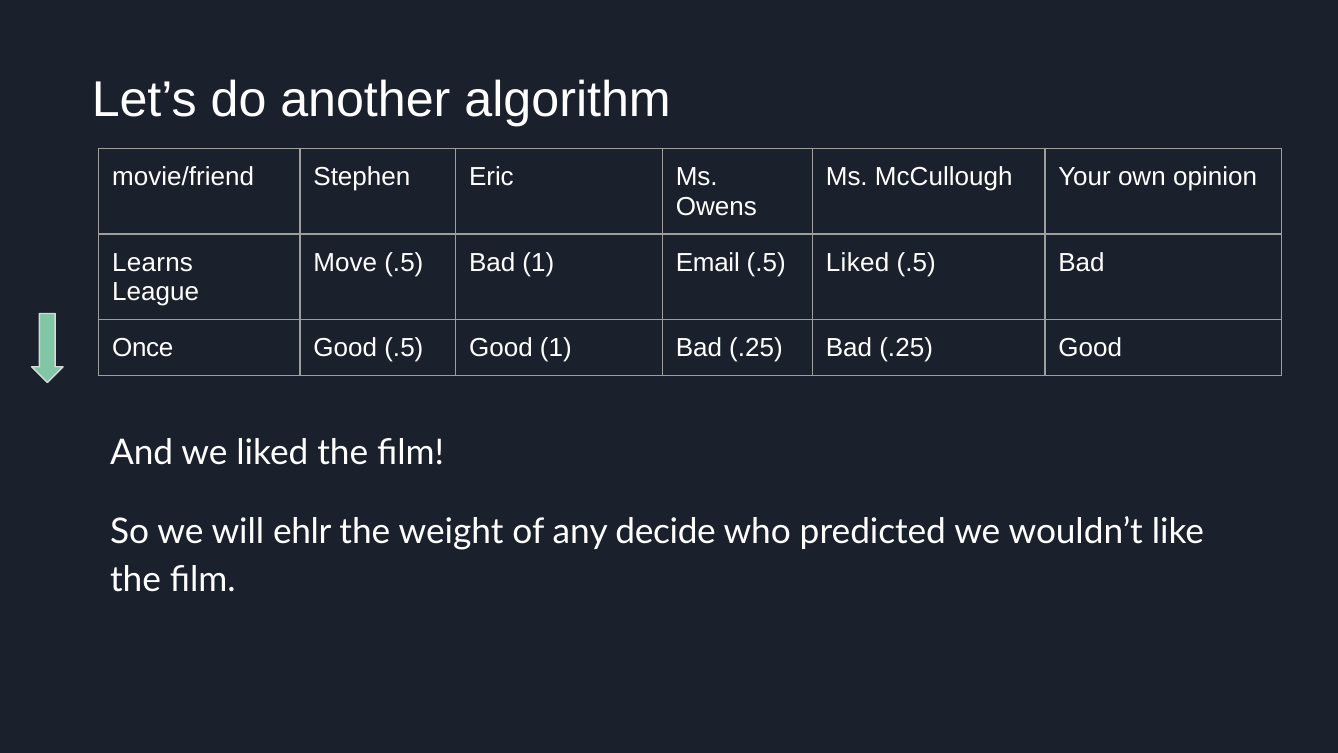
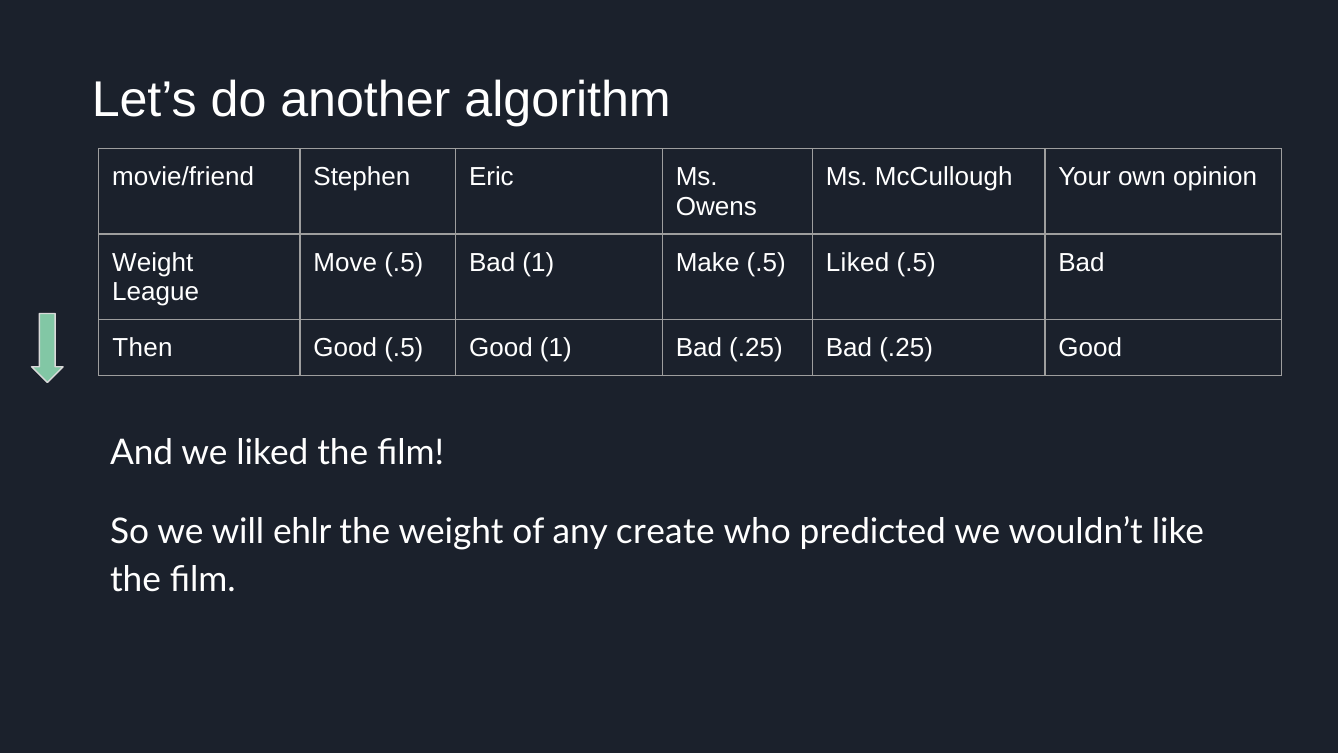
Learns: Learns -> Weight (153, 262)
Email: Email -> Make (708, 262)
Once: Once -> Then (142, 348)
decide: decide -> create (665, 531)
